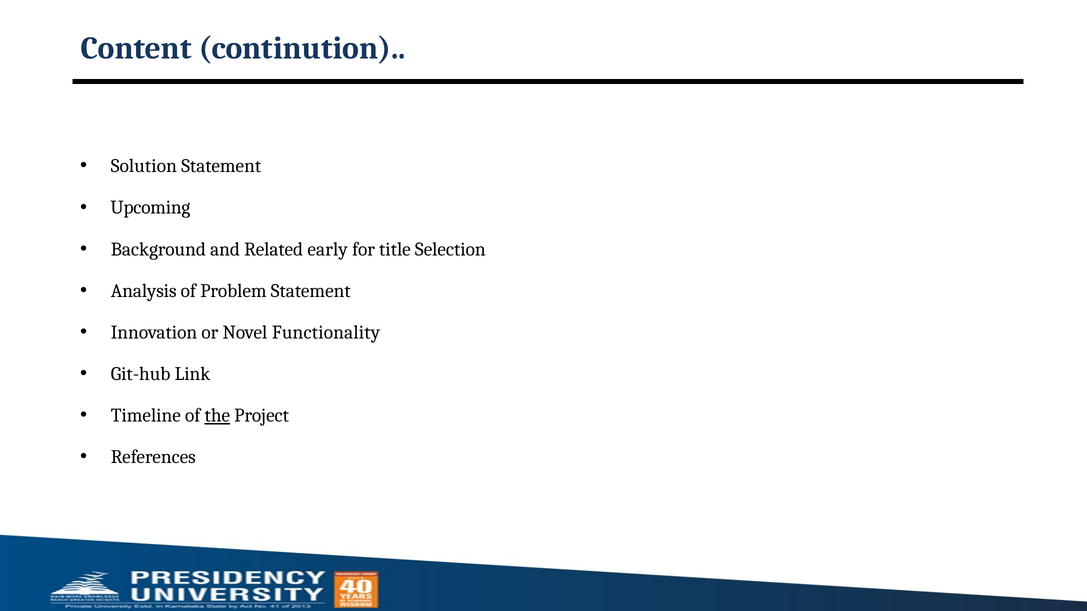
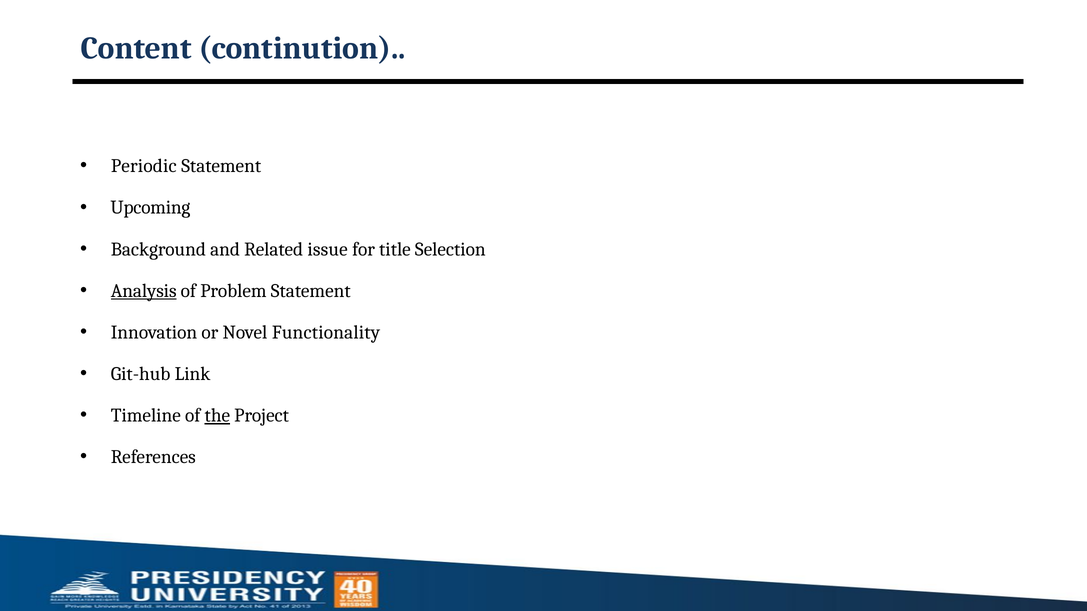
Solution: Solution -> Periodic (144, 166)
early: early -> issue (328, 249)
Analysis underline: none -> present (144, 291)
